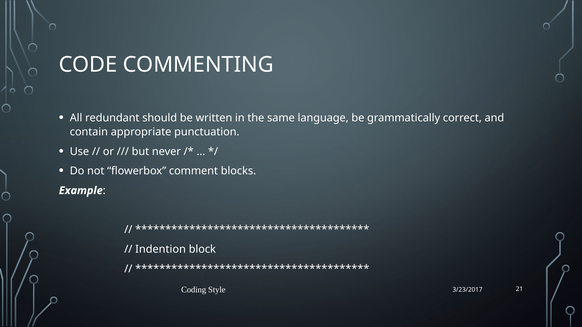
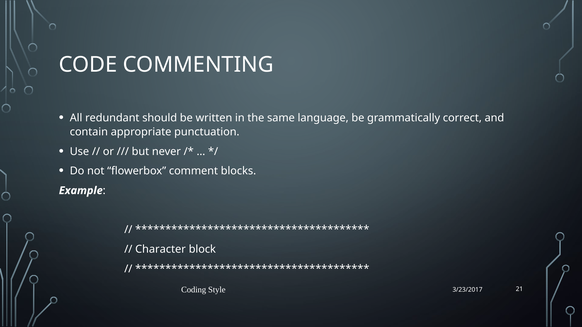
Indention: Indention -> Character (161, 249)
